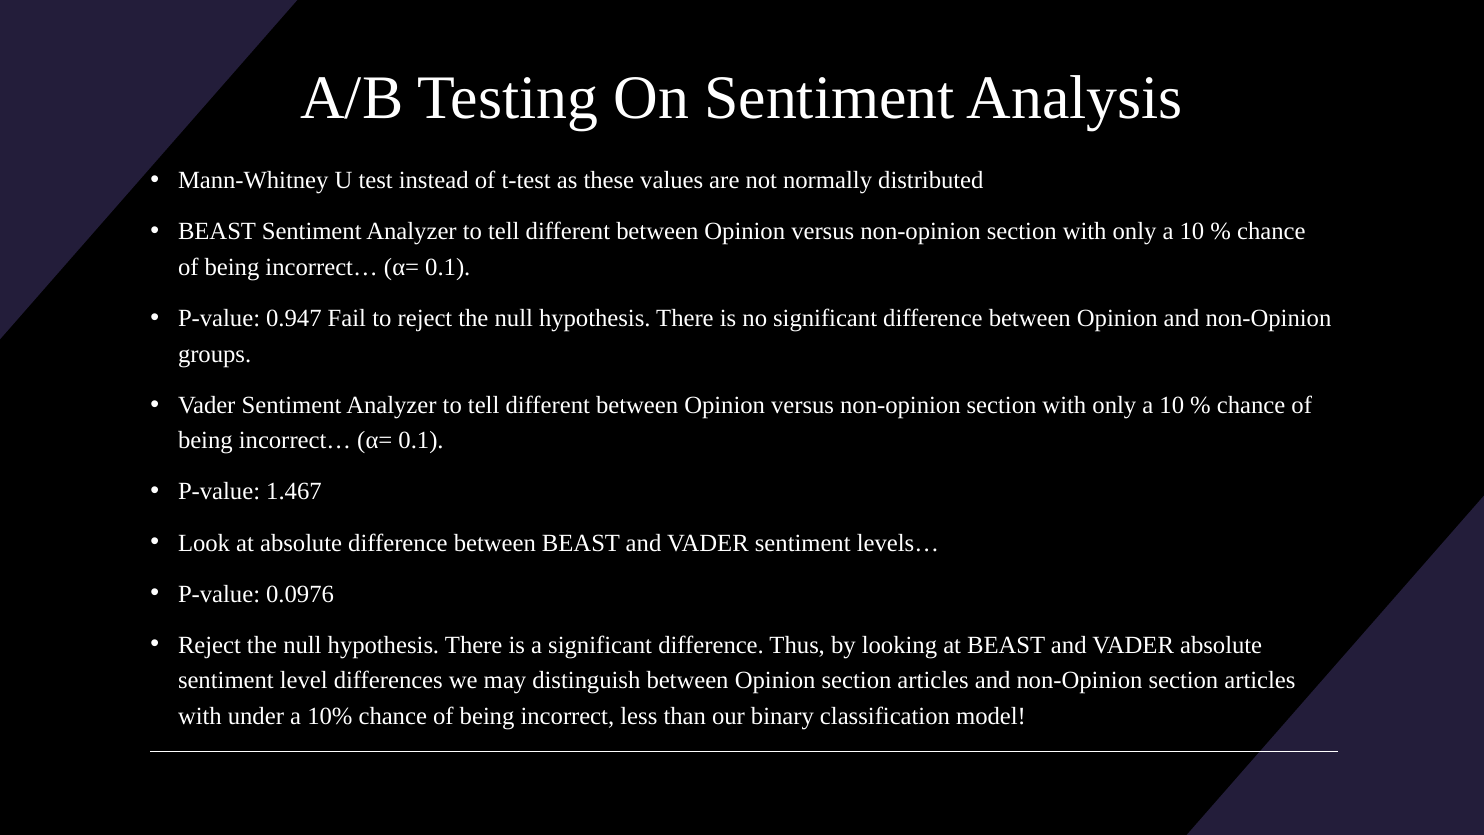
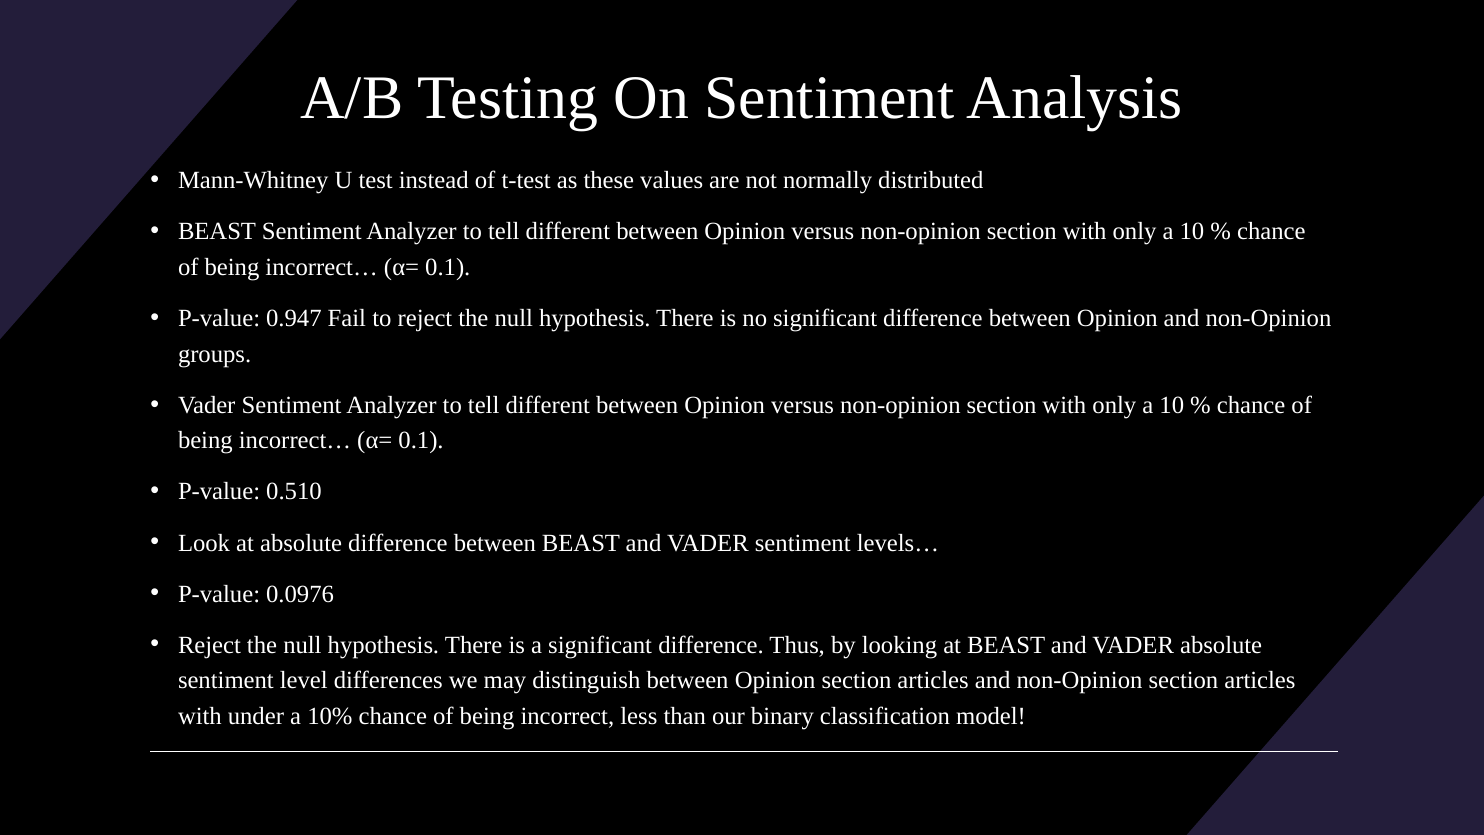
1.467: 1.467 -> 0.510 (294, 492)
